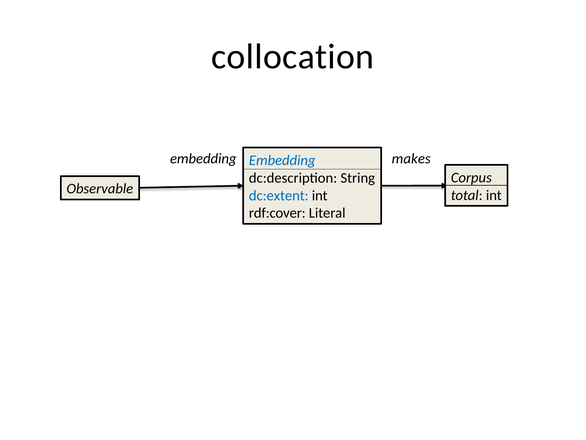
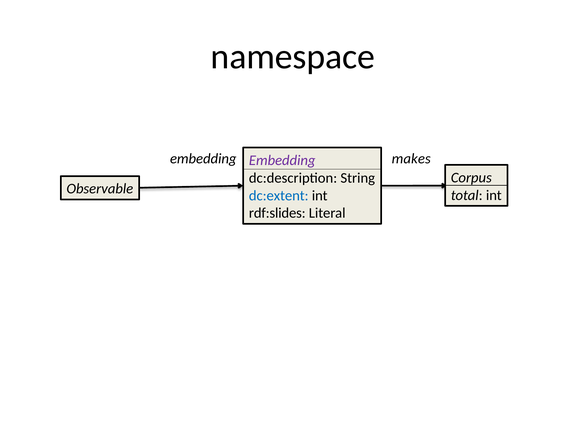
collocation: collocation -> namespace (293, 57)
Embedding colour: blue -> purple (282, 160)
rdf:cover: rdf:cover -> rdf:slides (277, 213)
